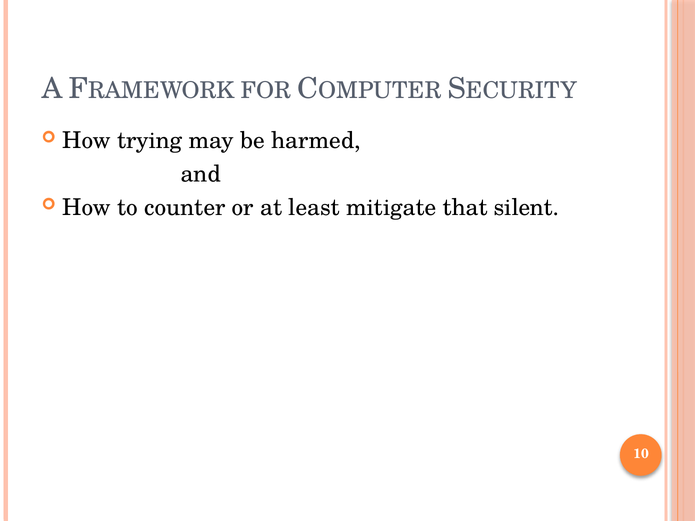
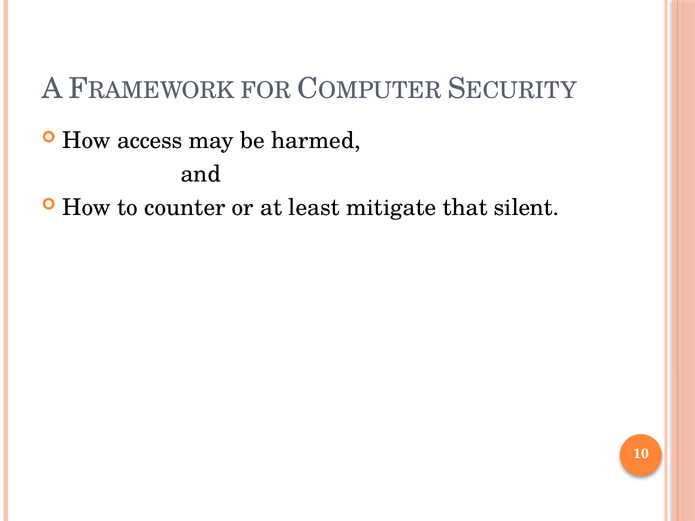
trying: trying -> access (150, 141)
